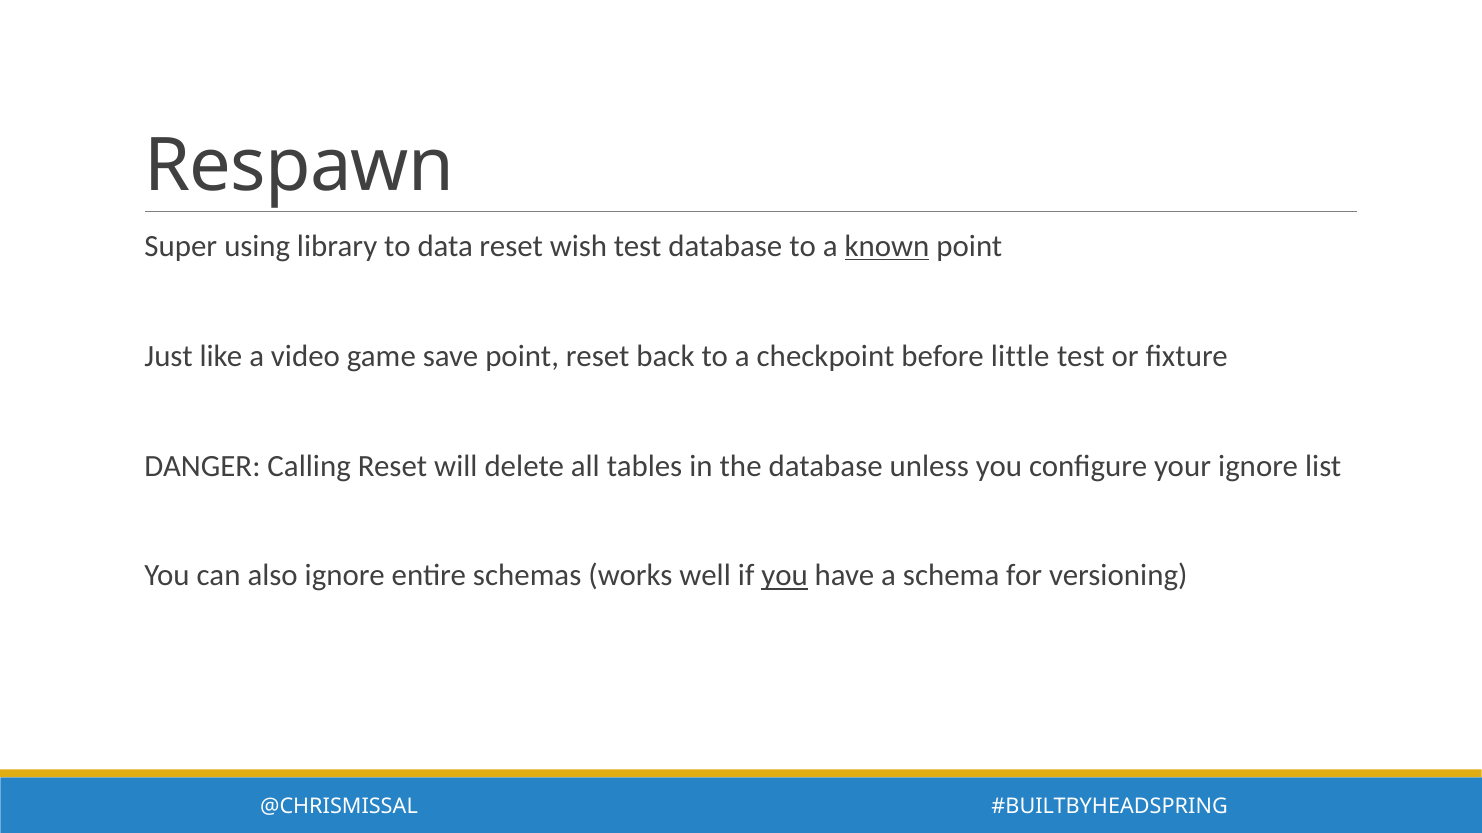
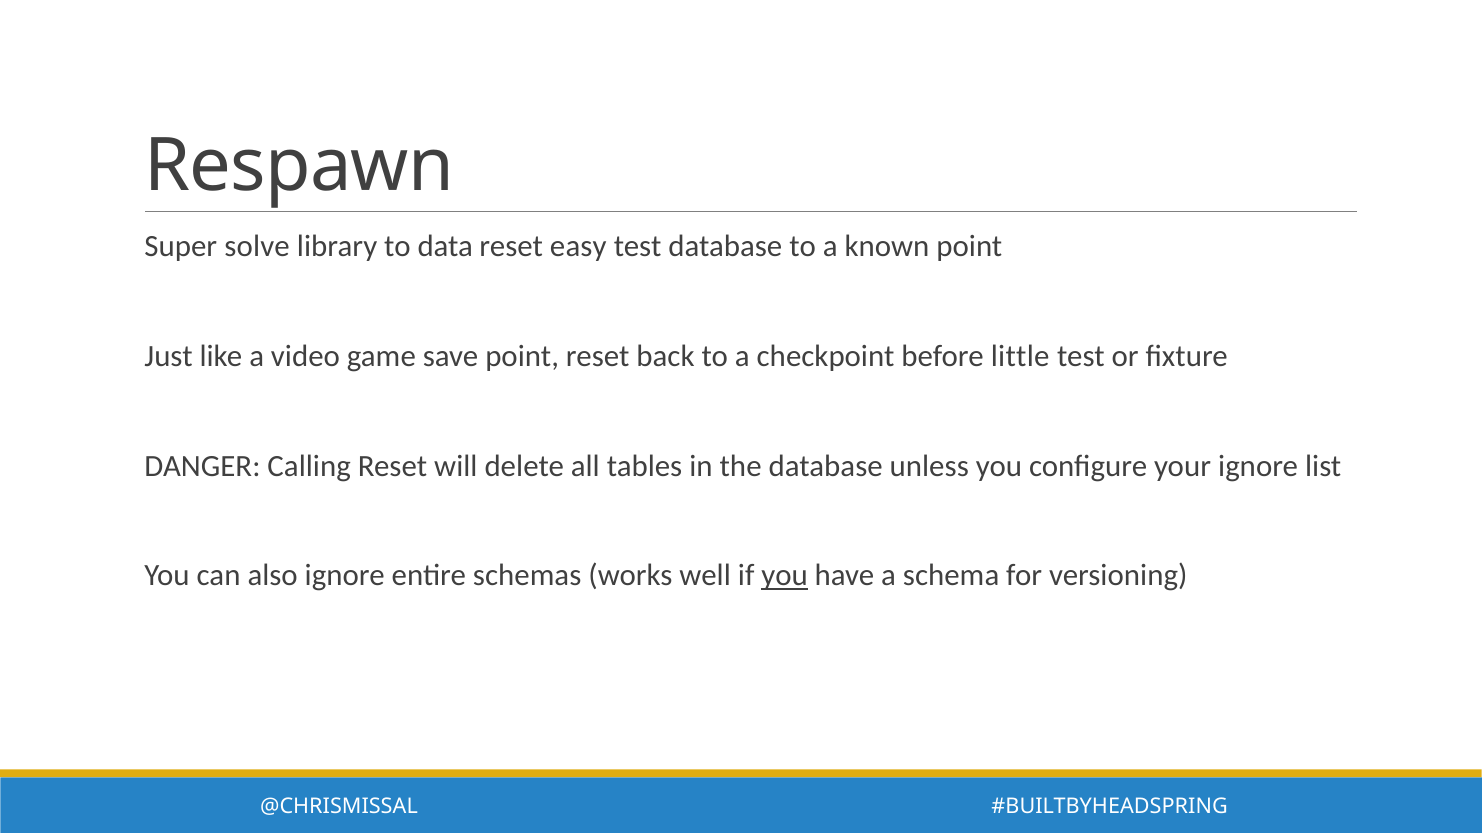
using: using -> solve (257, 246)
wish: wish -> easy (578, 246)
known underline: present -> none (887, 246)
